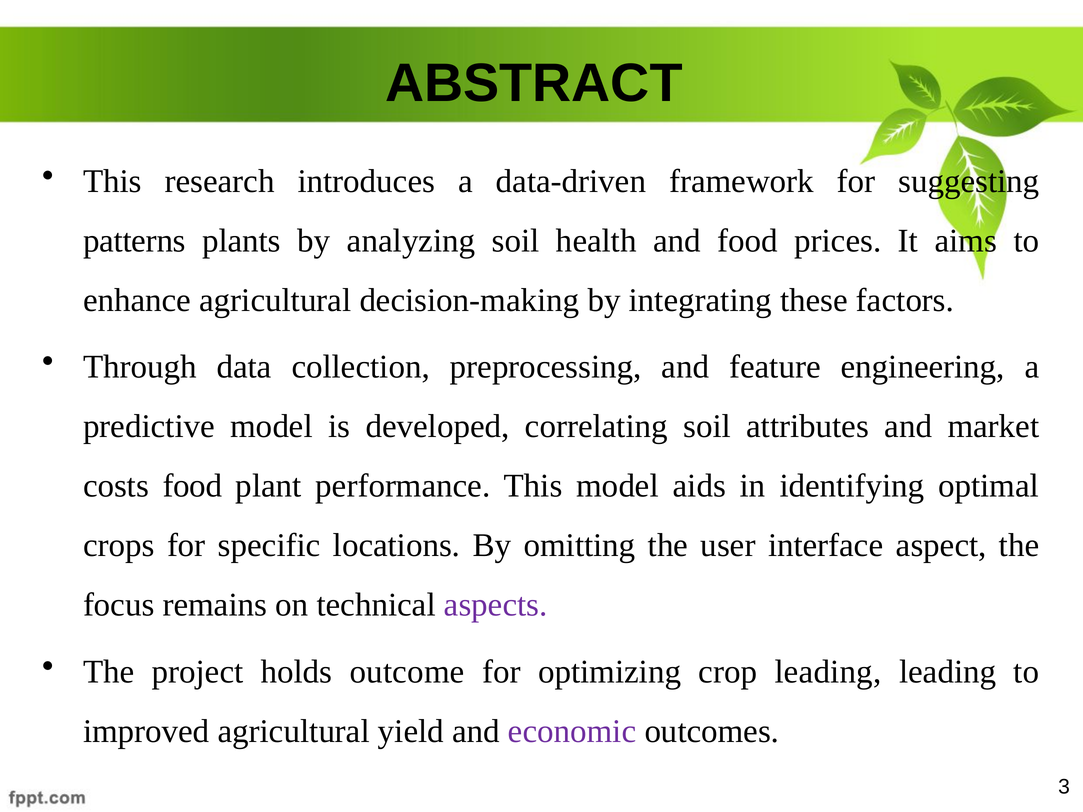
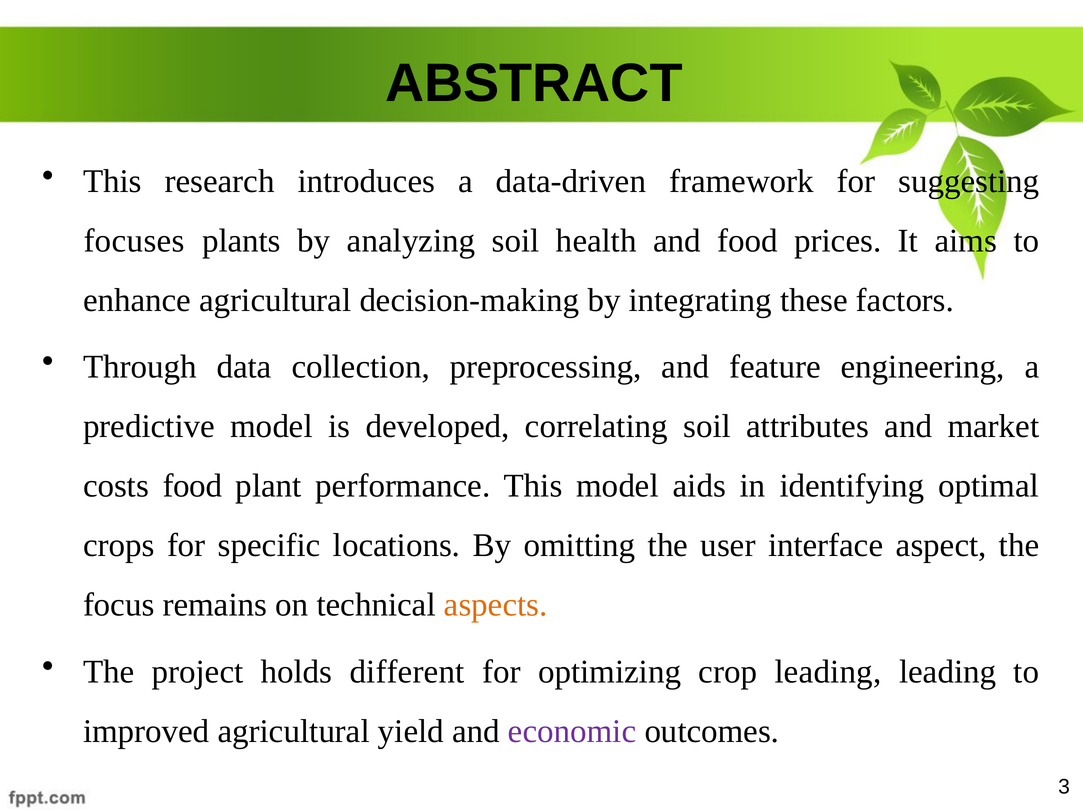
patterns: patterns -> focuses (134, 241)
aspects colour: purple -> orange (496, 605)
outcome: outcome -> different (407, 672)
